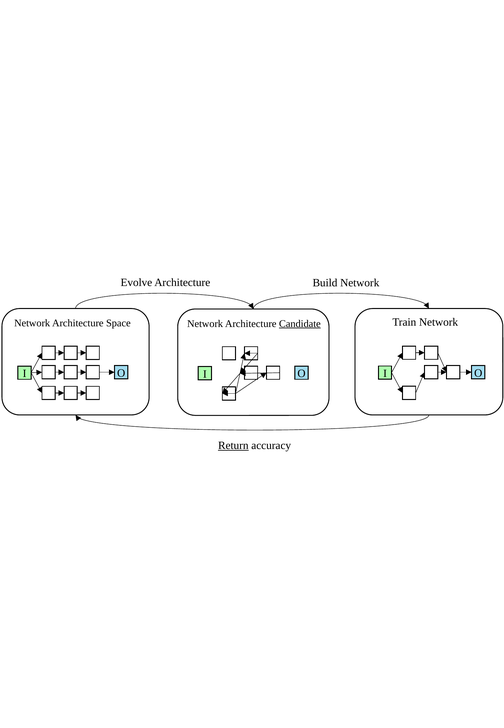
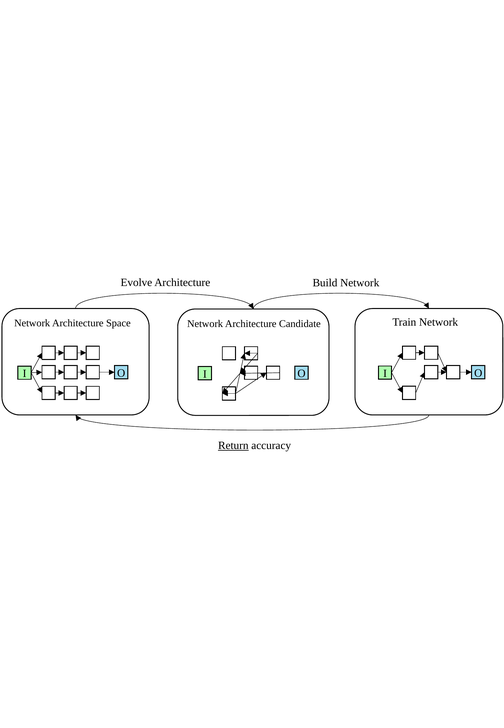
Candidate underline: present -> none (300, 324)
